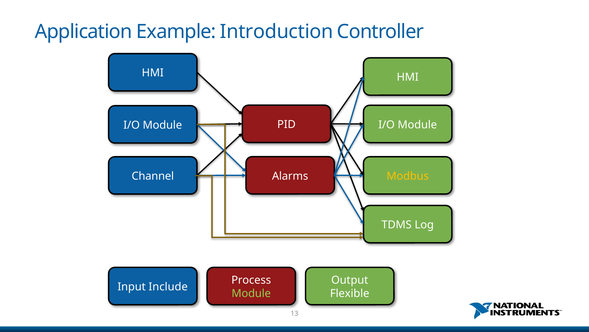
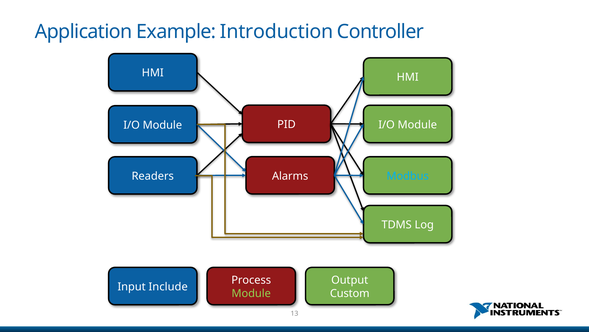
Channel: Channel -> Readers (153, 176)
Modbus colour: yellow -> light blue (408, 176)
Flexible: Flexible -> Custom (350, 293)
